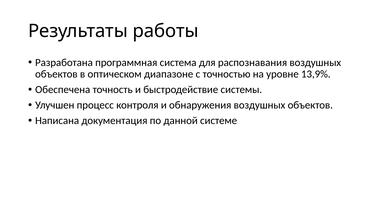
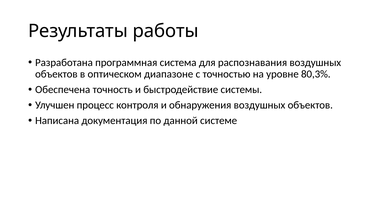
13,9%: 13,9% -> 80,3% (316, 74)
